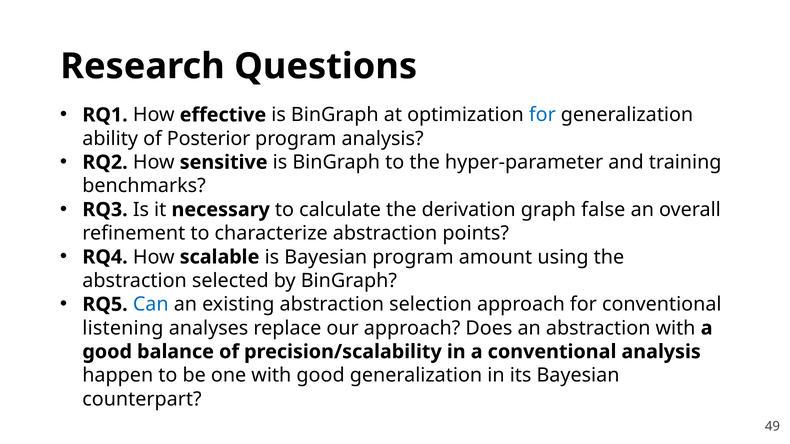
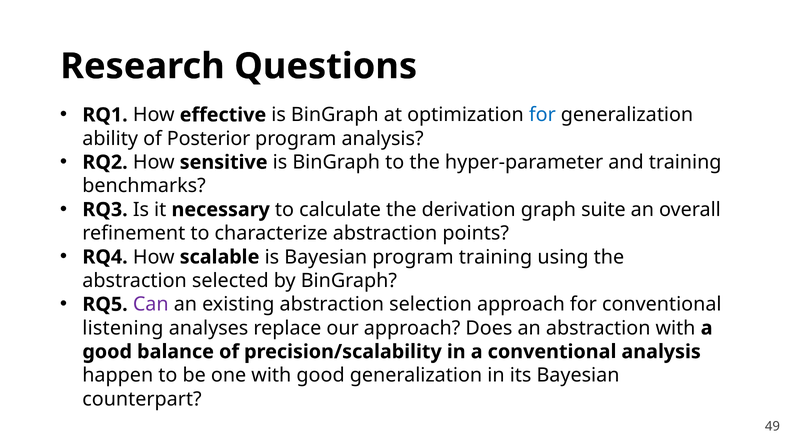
false: false -> suite (603, 210)
program amount: amount -> training (496, 257)
Can colour: blue -> purple (151, 305)
